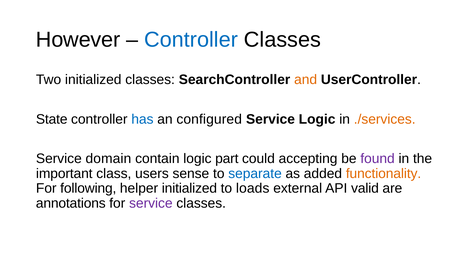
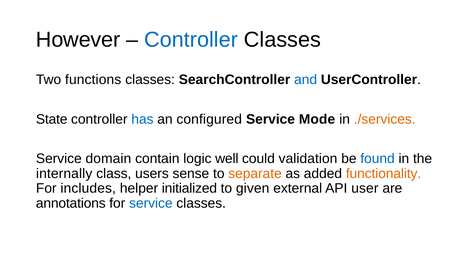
Two initialized: initialized -> functions (93, 80)
and colour: orange -> blue (306, 80)
Service Logic: Logic -> Mode (317, 119)
part: part -> well (227, 159)
accepting: accepting -> validation (308, 159)
found colour: purple -> blue (378, 159)
important: important -> internally (64, 174)
separate colour: blue -> orange (255, 174)
following: following -> includes (88, 189)
loads: loads -> given (253, 189)
valid: valid -> user (365, 189)
service colour: purple -> blue (151, 204)
